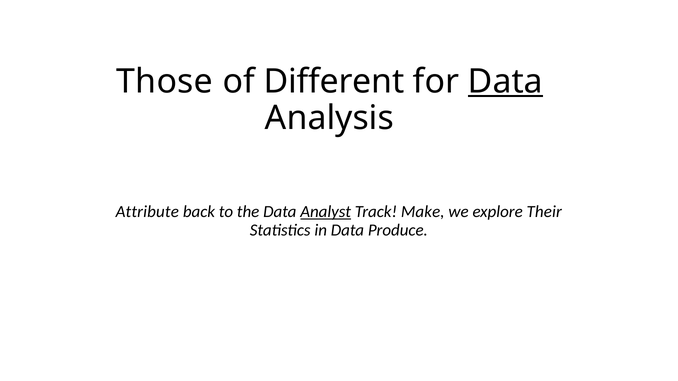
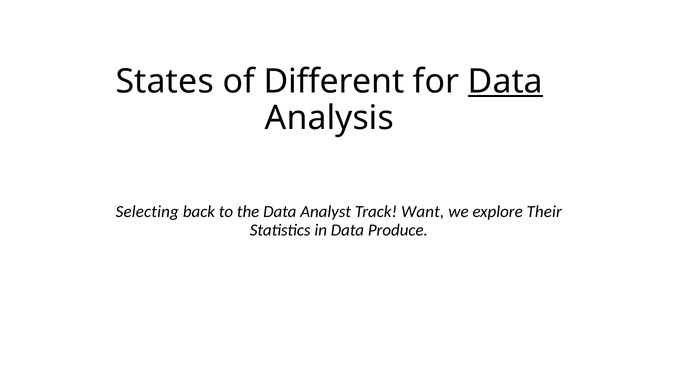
Those: Those -> States (165, 81)
Attribute: Attribute -> Selecting (147, 212)
Analyst underline: present -> none (326, 212)
Make: Make -> Want (423, 212)
